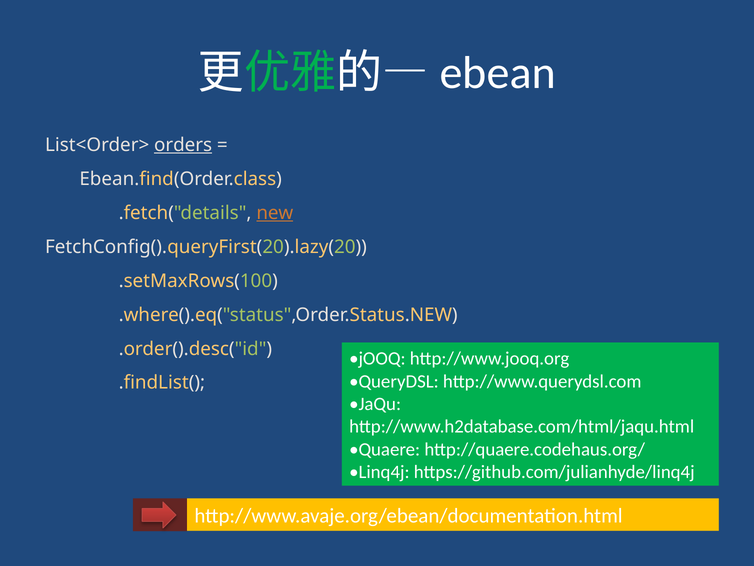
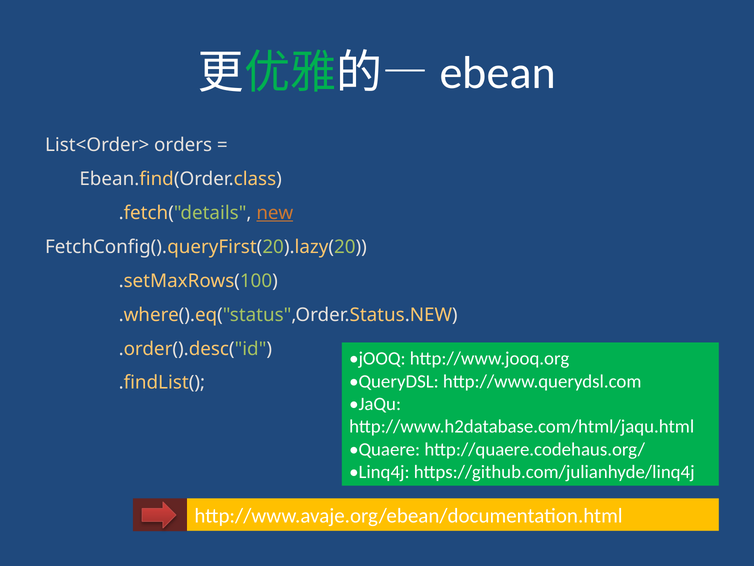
orders underline: present -> none (183, 145)
